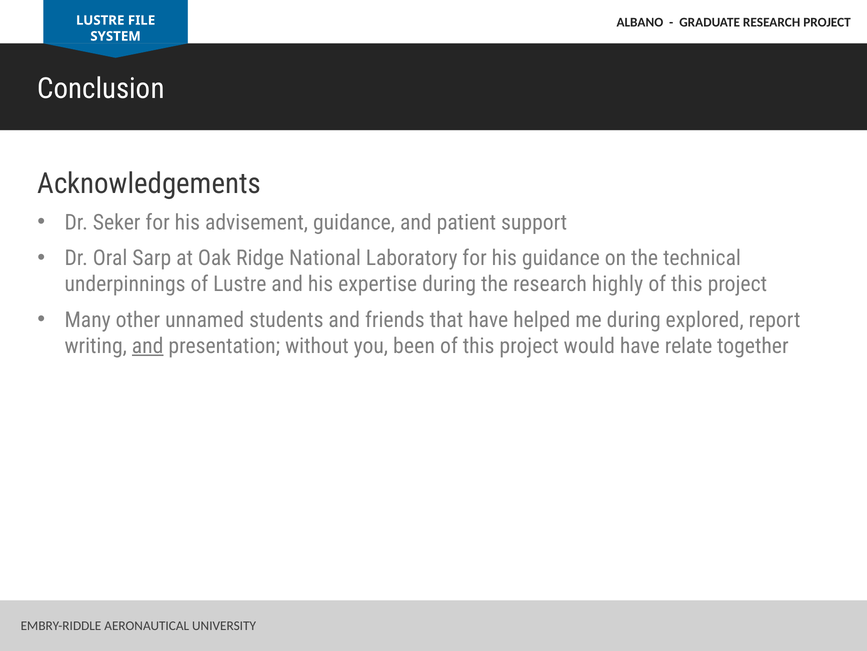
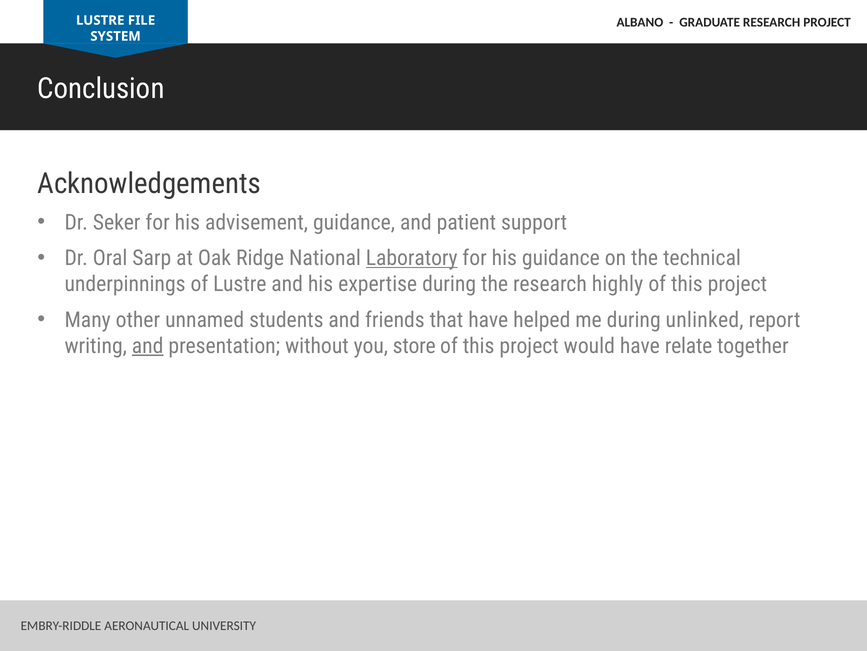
Laboratory underline: none -> present (412, 258)
explored: explored -> unlinked (705, 320)
been: been -> store (414, 346)
